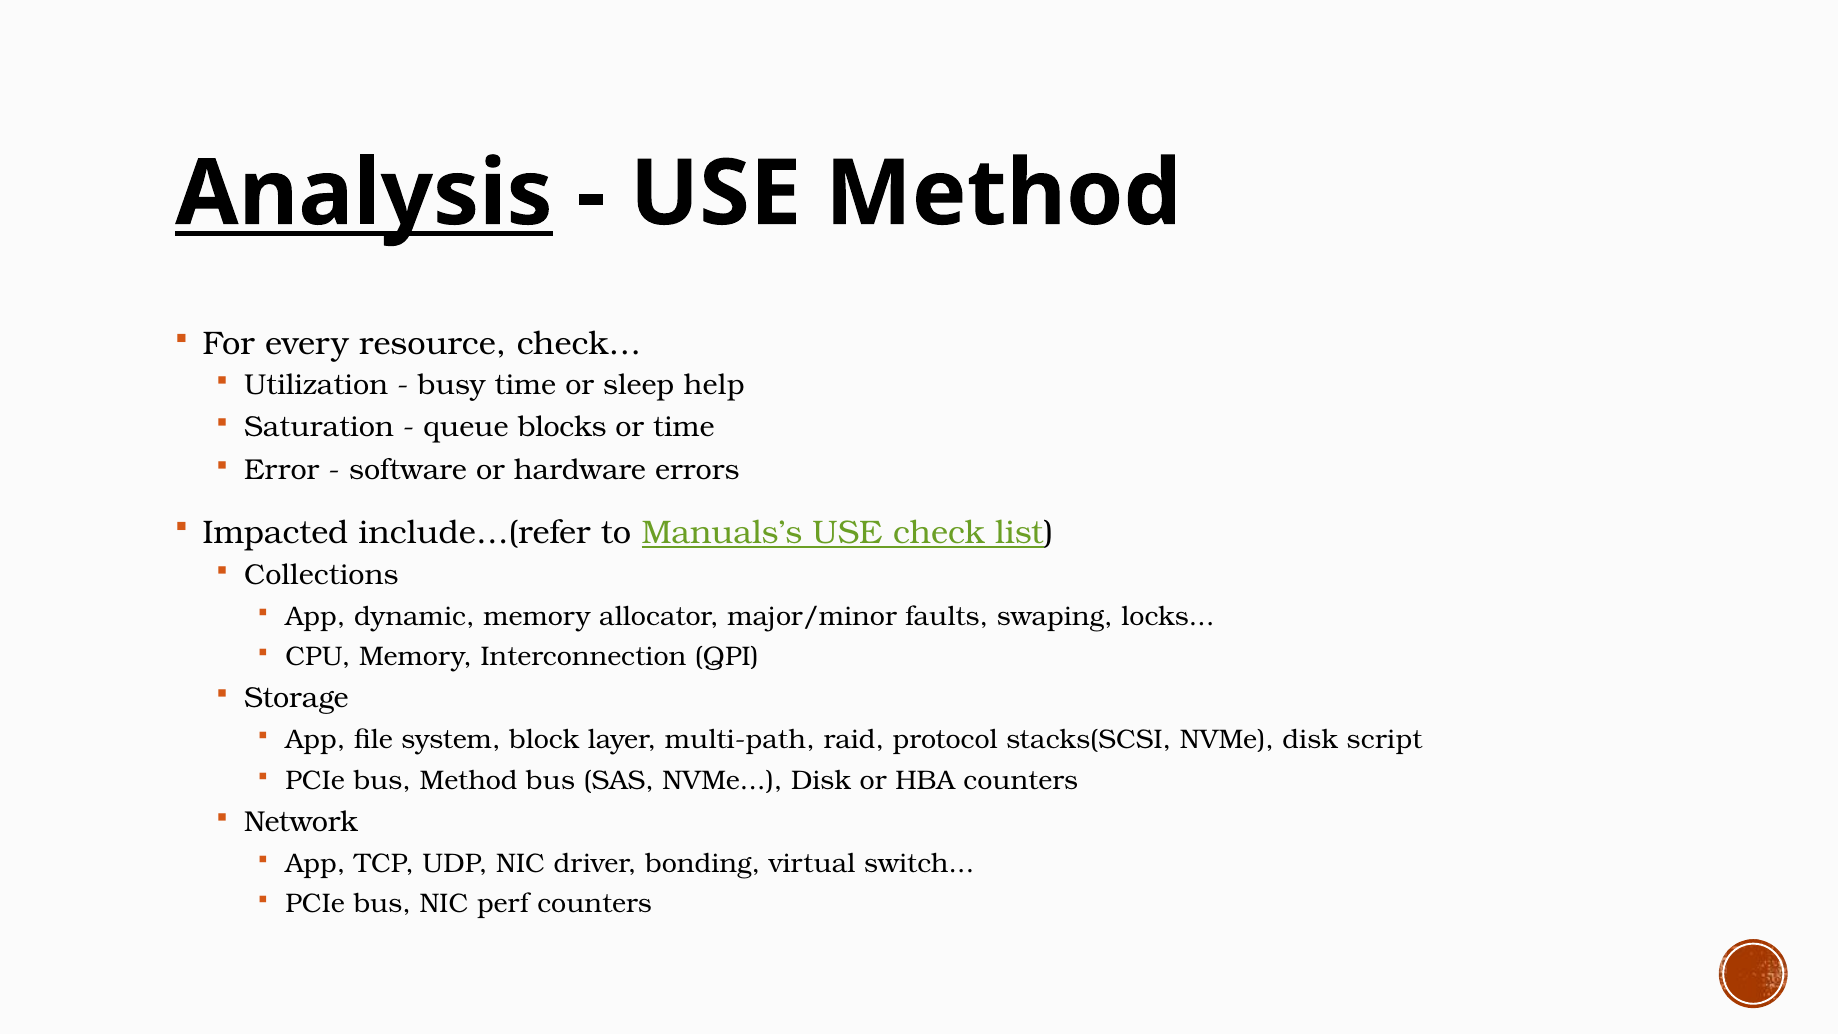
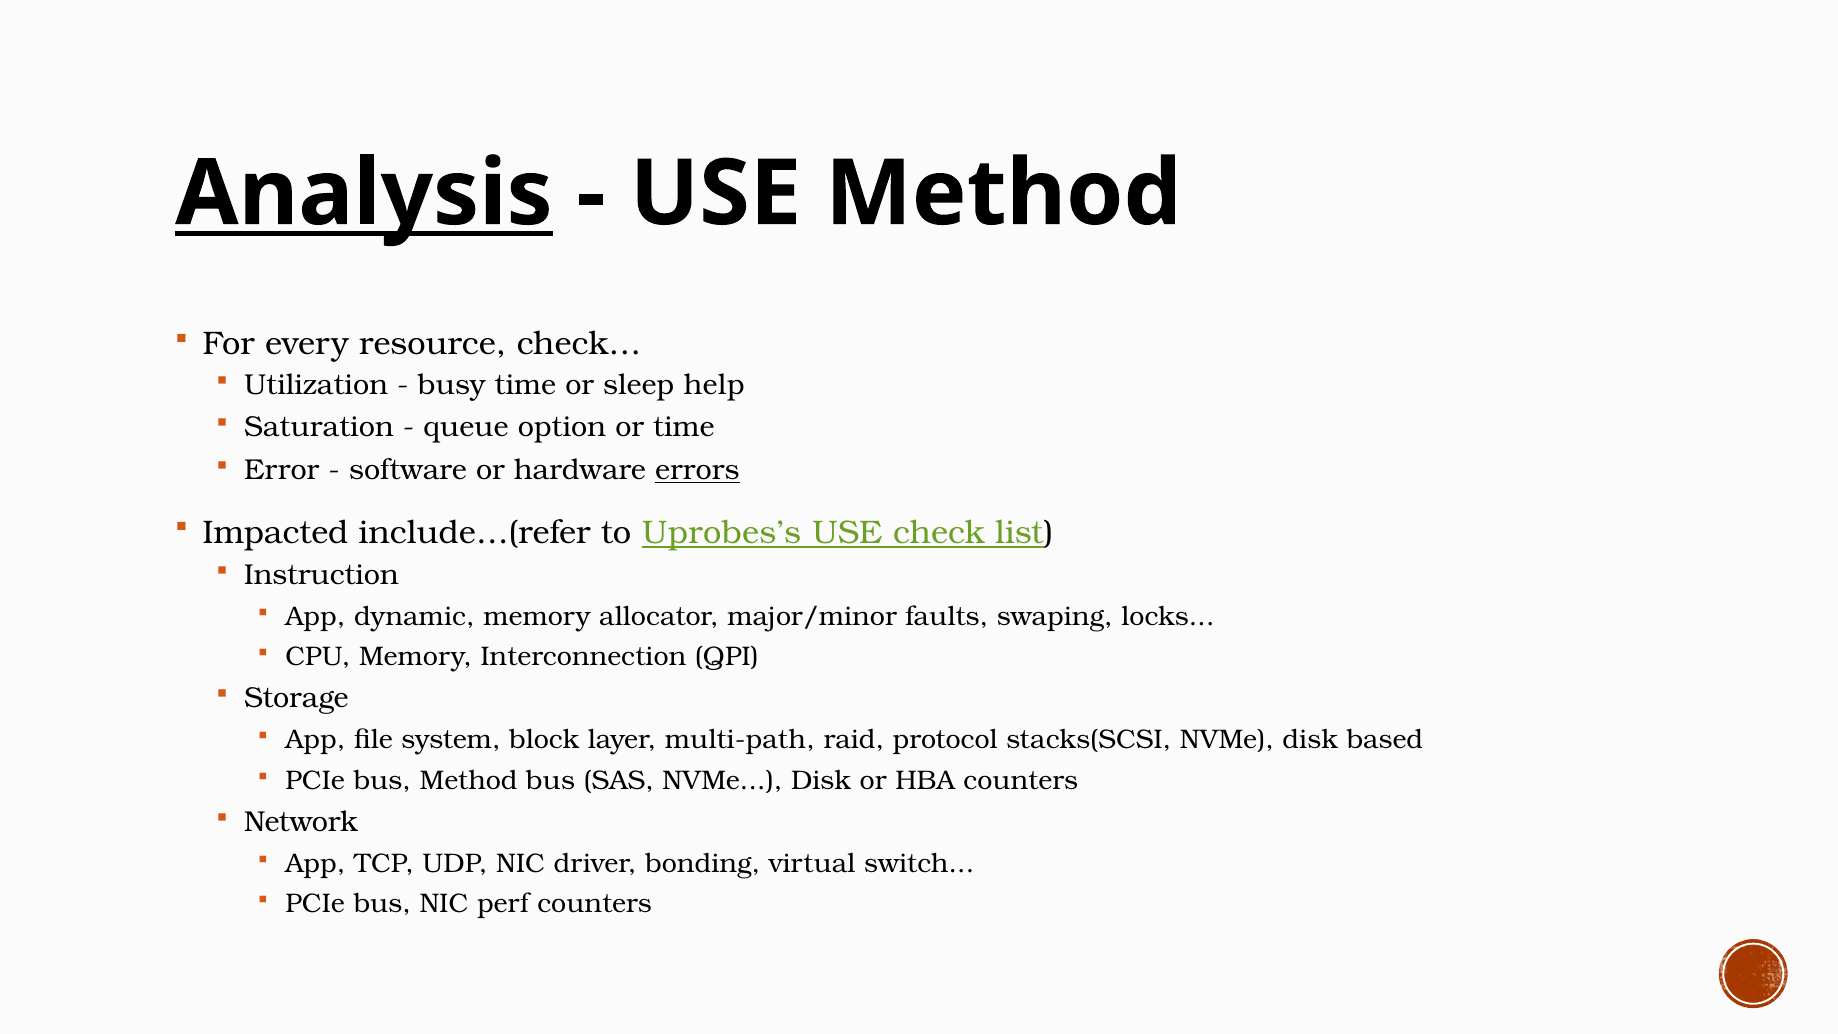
blocks: blocks -> option (562, 427)
errors underline: none -> present (697, 470)
Manuals’s: Manuals’s -> Uprobes’s (722, 533)
Collections: Collections -> Instruction (321, 575)
script: script -> based (1385, 740)
